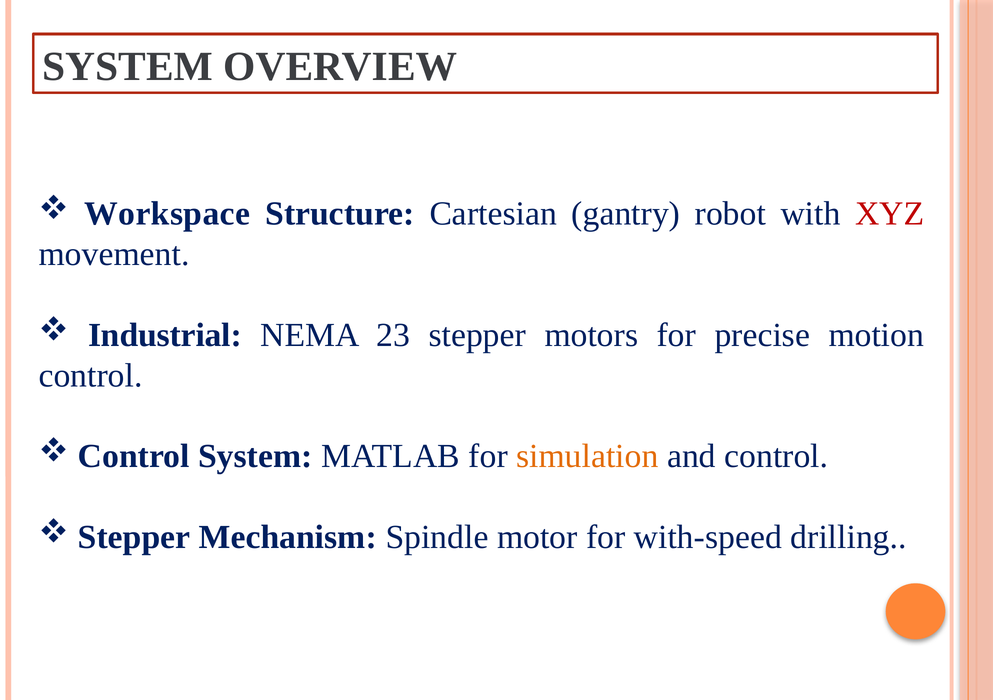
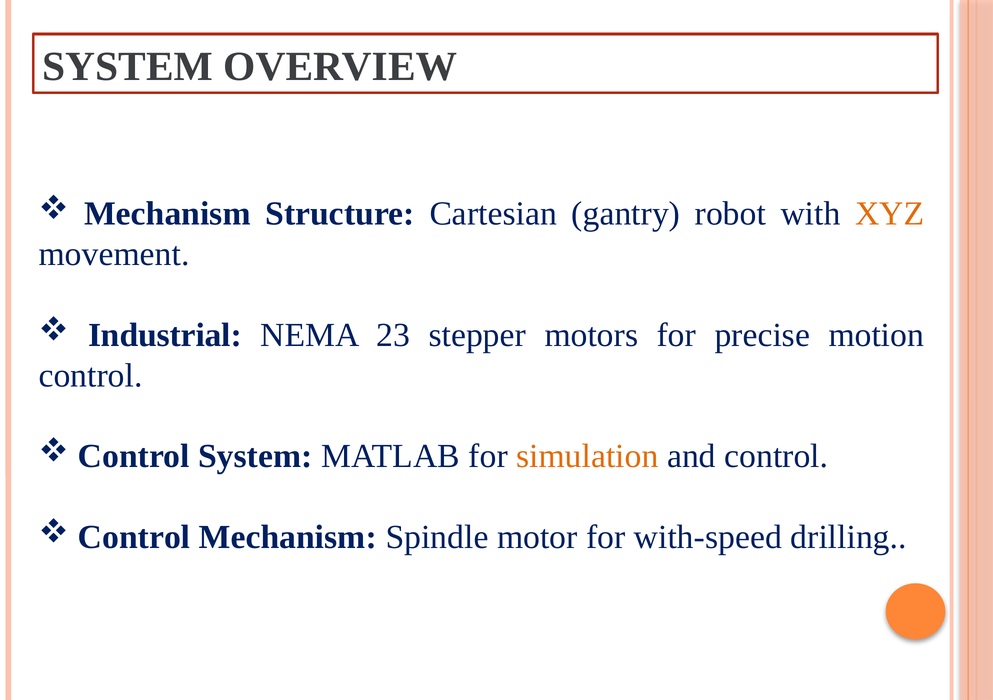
Workspace: Workspace -> Mechanism (167, 214)
XYZ colour: red -> orange (890, 214)
Stepper: Stepper -> Control (134, 538)
